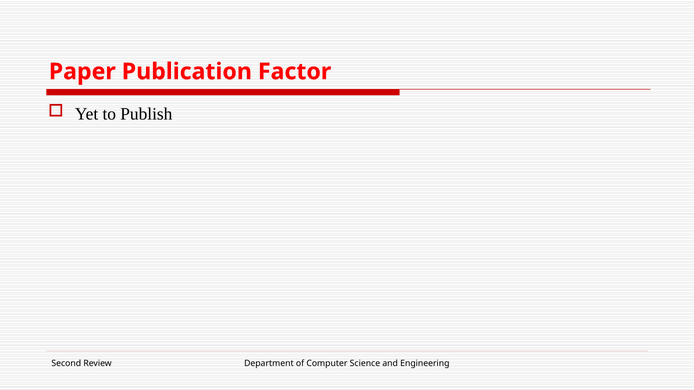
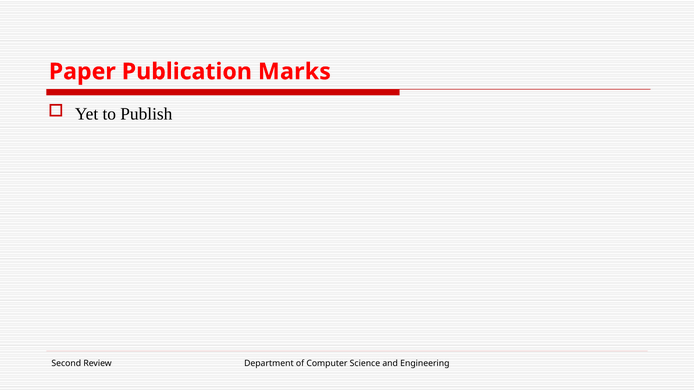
Factor: Factor -> Marks (294, 72)
